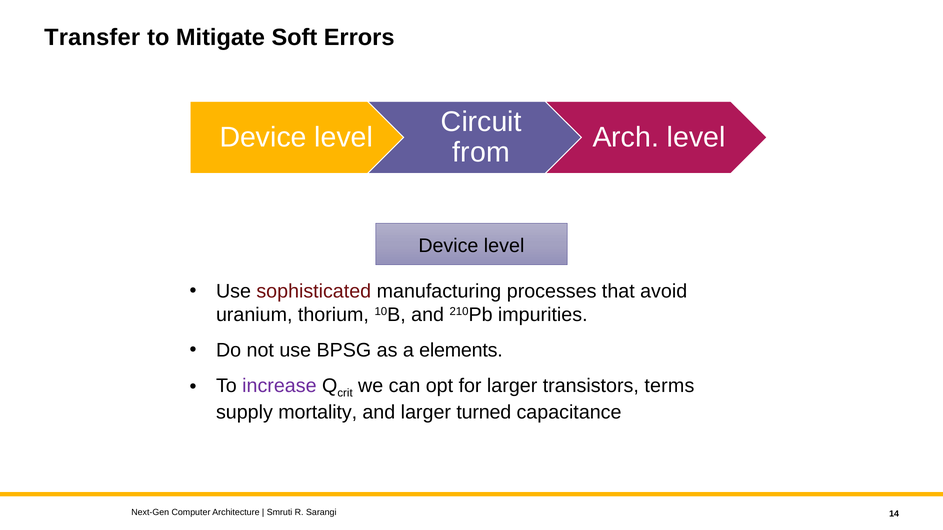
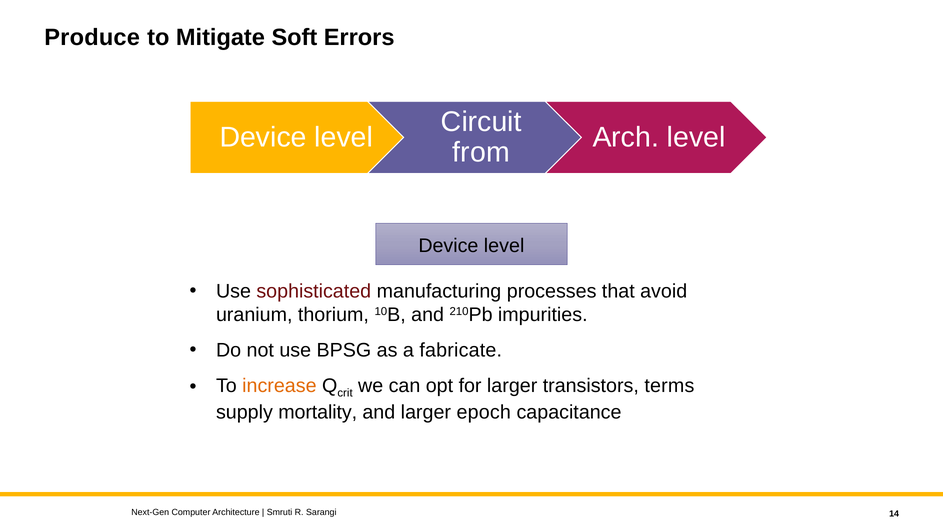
Transfer: Transfer -> Produce (92, 37)
elements: elements -> fabricate (461, 351)
increase colour: purple -> orange (279, 386)
turned: turned -> epoch (484, 413)
